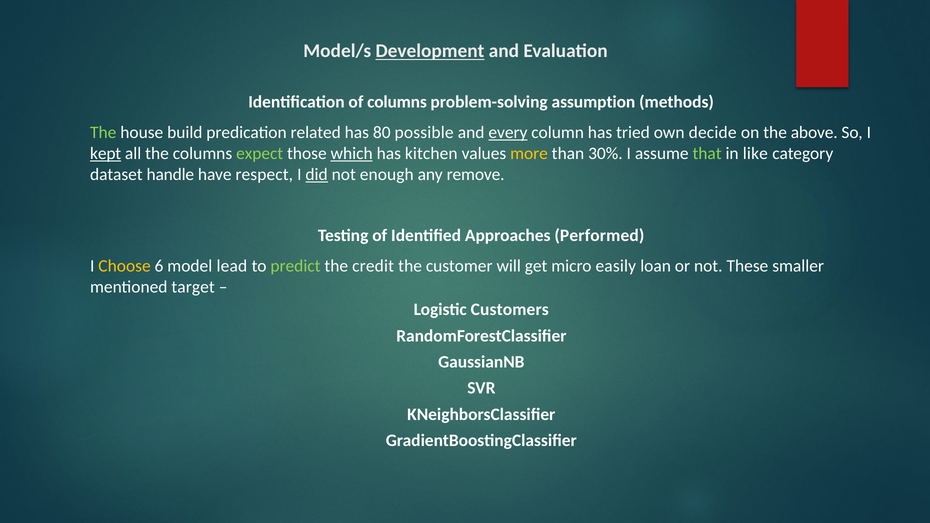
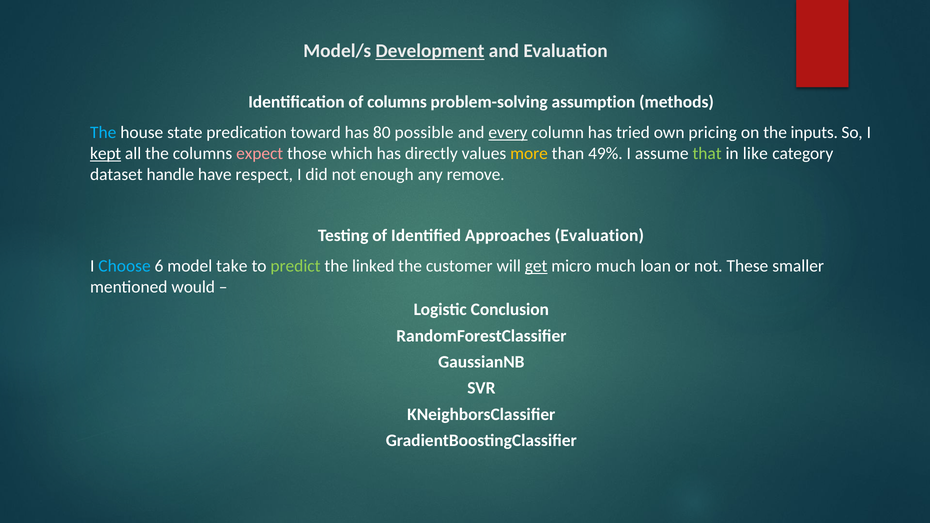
The colour: light green -> light blue (103, 133)
build: build -> state (185, 133)
related: related -> toward (316, 133)
decide: decide -> pricing (713, 133)
above: above -> inputs (814, 133)
expect colour: light green -> pink (260, 153)
which underline: present -> none (352, 153)
kitchen: kitchen -> directly (431, 153)
30%: 30% -> 49% (605, 153)
did underline: present -> none (317, 174)
Approaches Performed: Performed -> Evaluation (599, 236)
Choose colour: yellow -> light blue (125, 266)
lead: lead -> take (232, 266)
credit: credit -> linked (373, 266)
get underline: none -> present (536, 266)
easily: easily -> much (616, 266)
target: target -> would (193, 287)
Customers: Customers -> Conclusion (510, 310)
